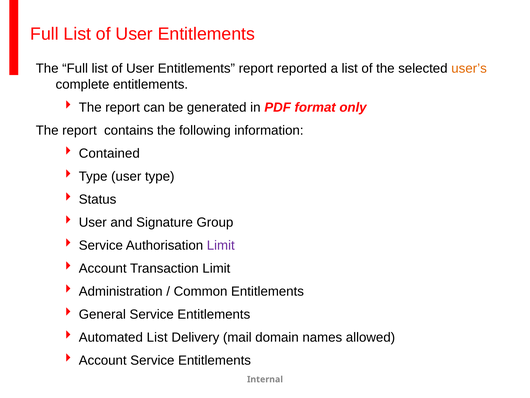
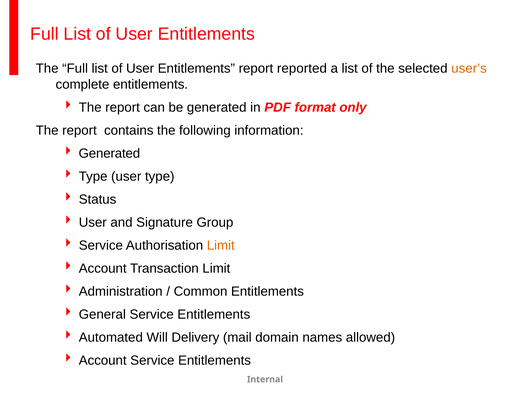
Contained: Contained -> Generated (109, 153)
Limit colour: purple -> orange (221, 245)
Automated List: List -> Will (157, 337)
